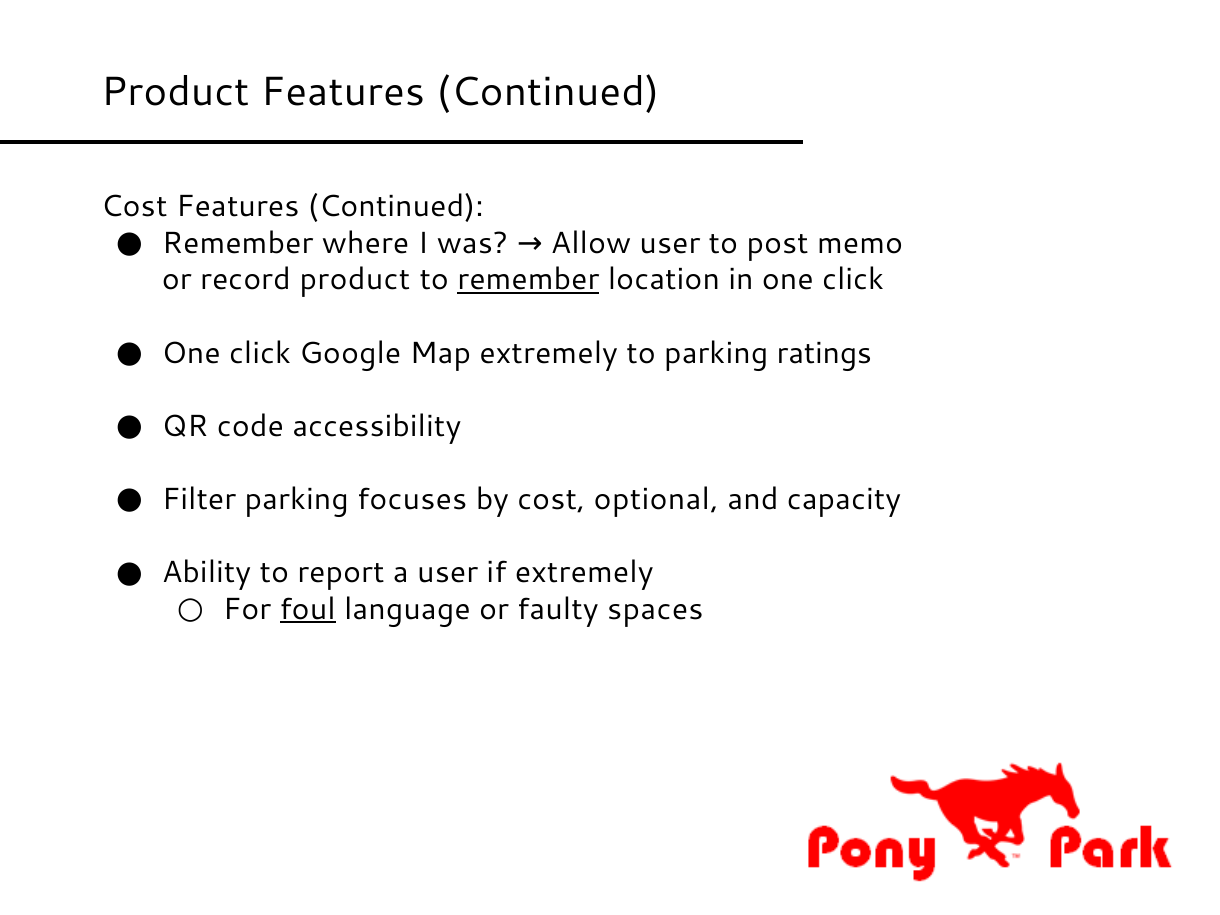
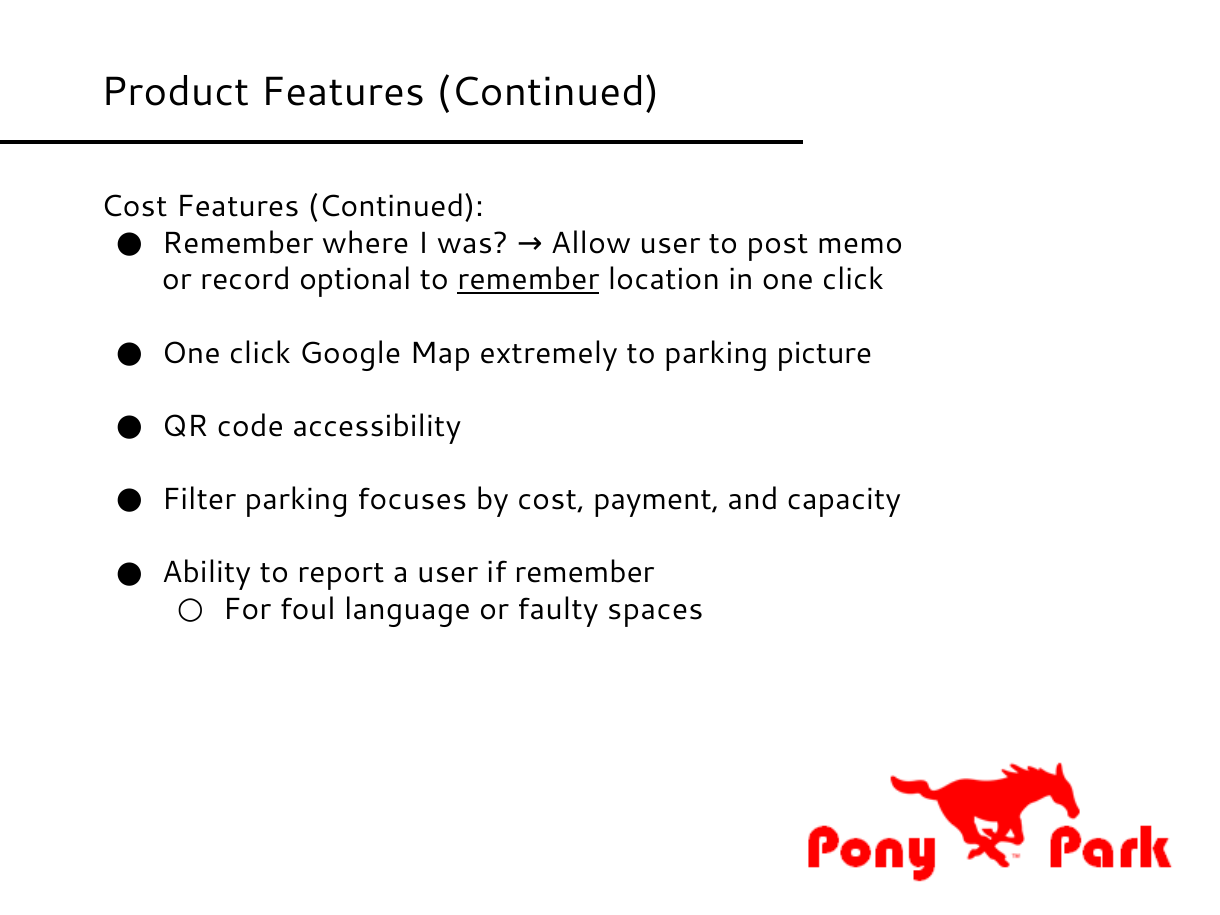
record product: product -> optional (355, 280)
ratings: ratings -> picture (824, 353)
optional: optional -> payment (657, 499)
if extremely: extremely -> remember (584, 573)
foul underline: present -> none (308, 609)
